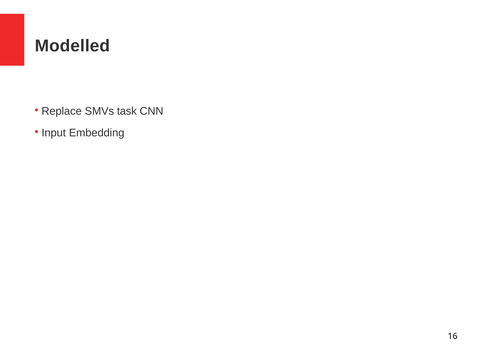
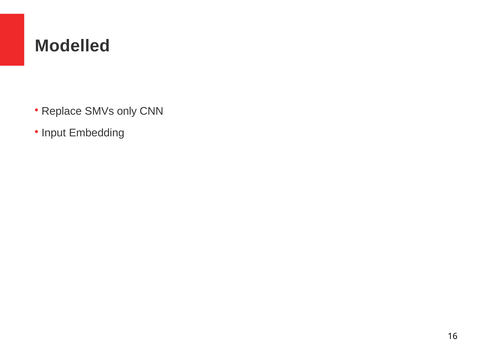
task: task -> only (127, 111)
